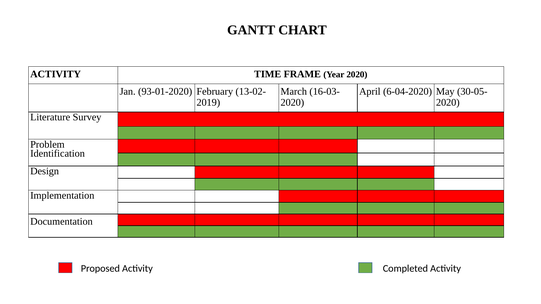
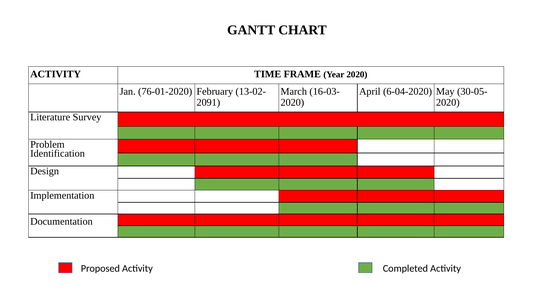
93-01-2020: 93-01-2020 -> 76-01-2020 (165, 91)
2019: 2019 -> 2091 (208, 103)
